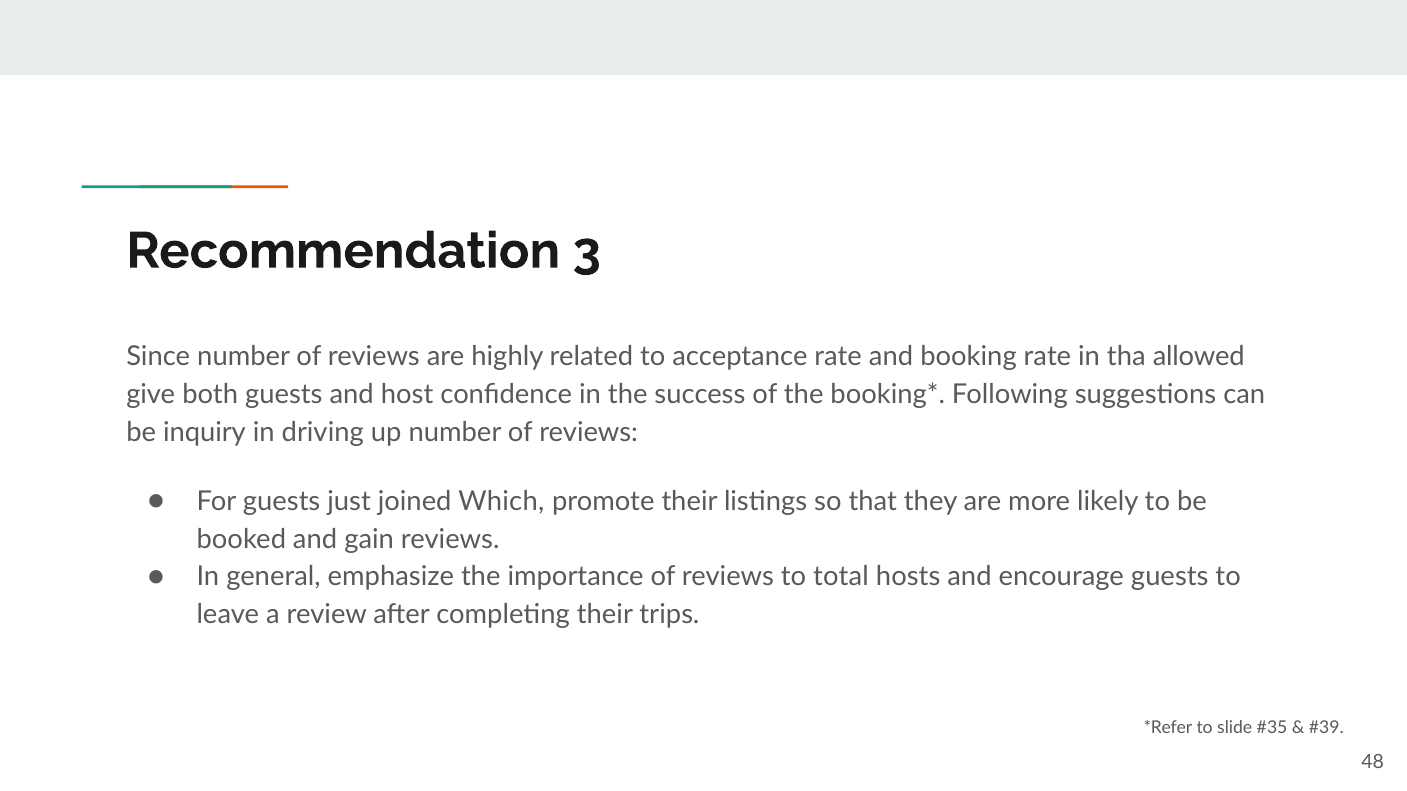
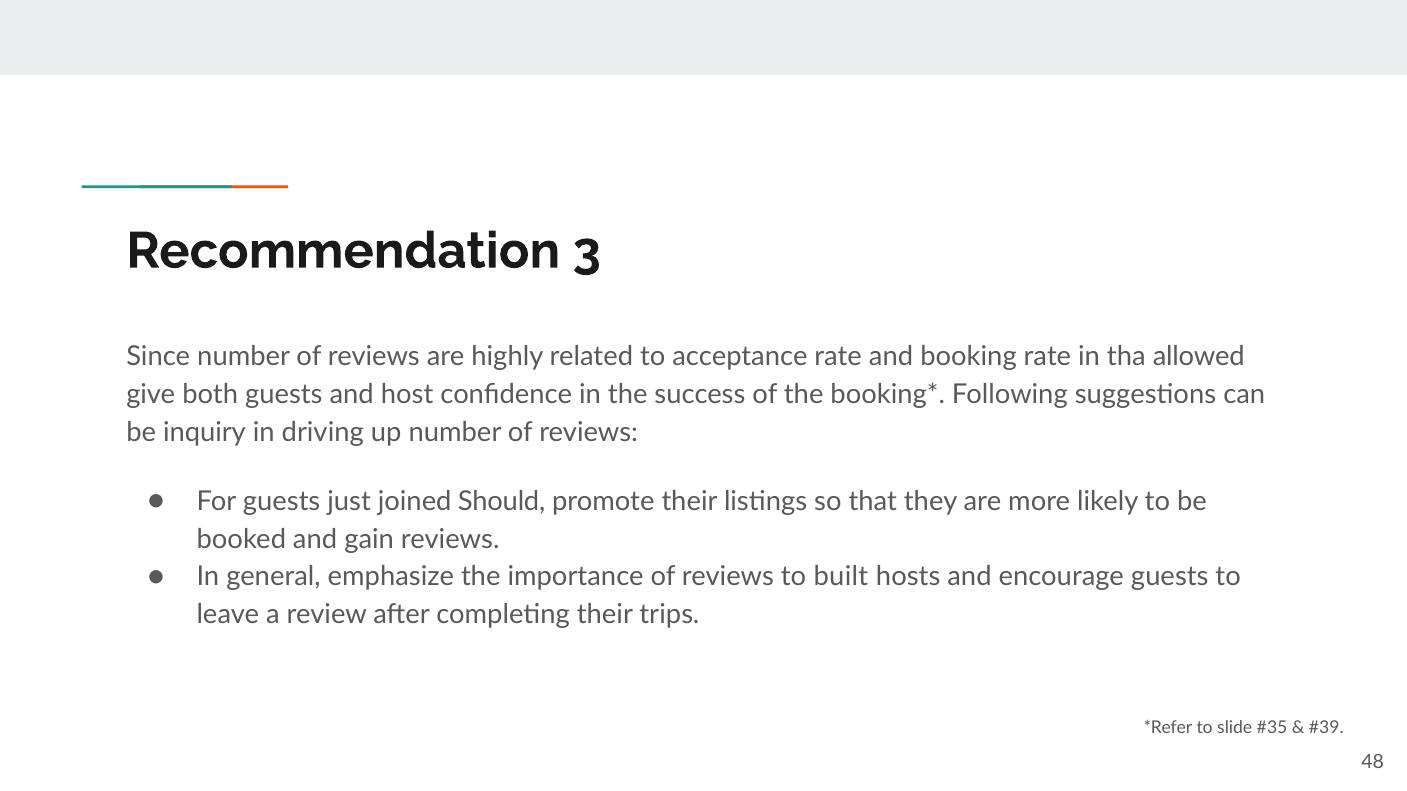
Which: Which -> Should (502, 502)
total: total -> built (841, 577)
